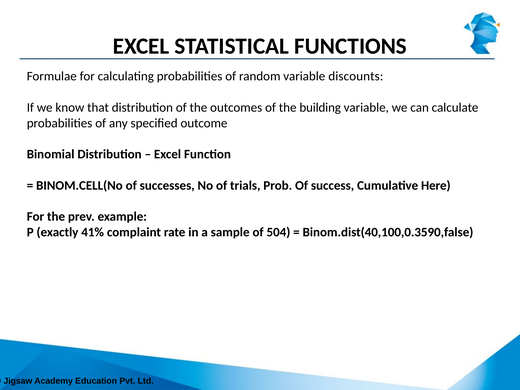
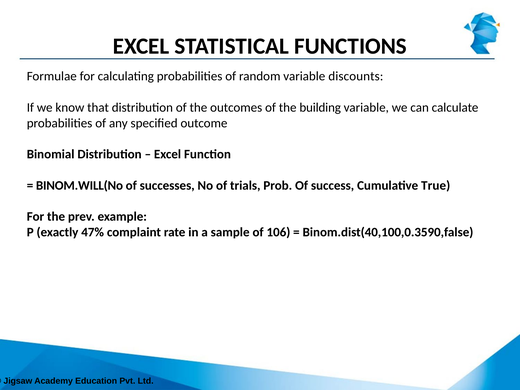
BINOM.CELL(No: BINOM.CELL(No -> BINOM.WILL(No (79, 185)
Here: Here -> True (436, 185)
41%: 41% -> 47% (93, 232)
504: 504 -> 106 (278, 232)
